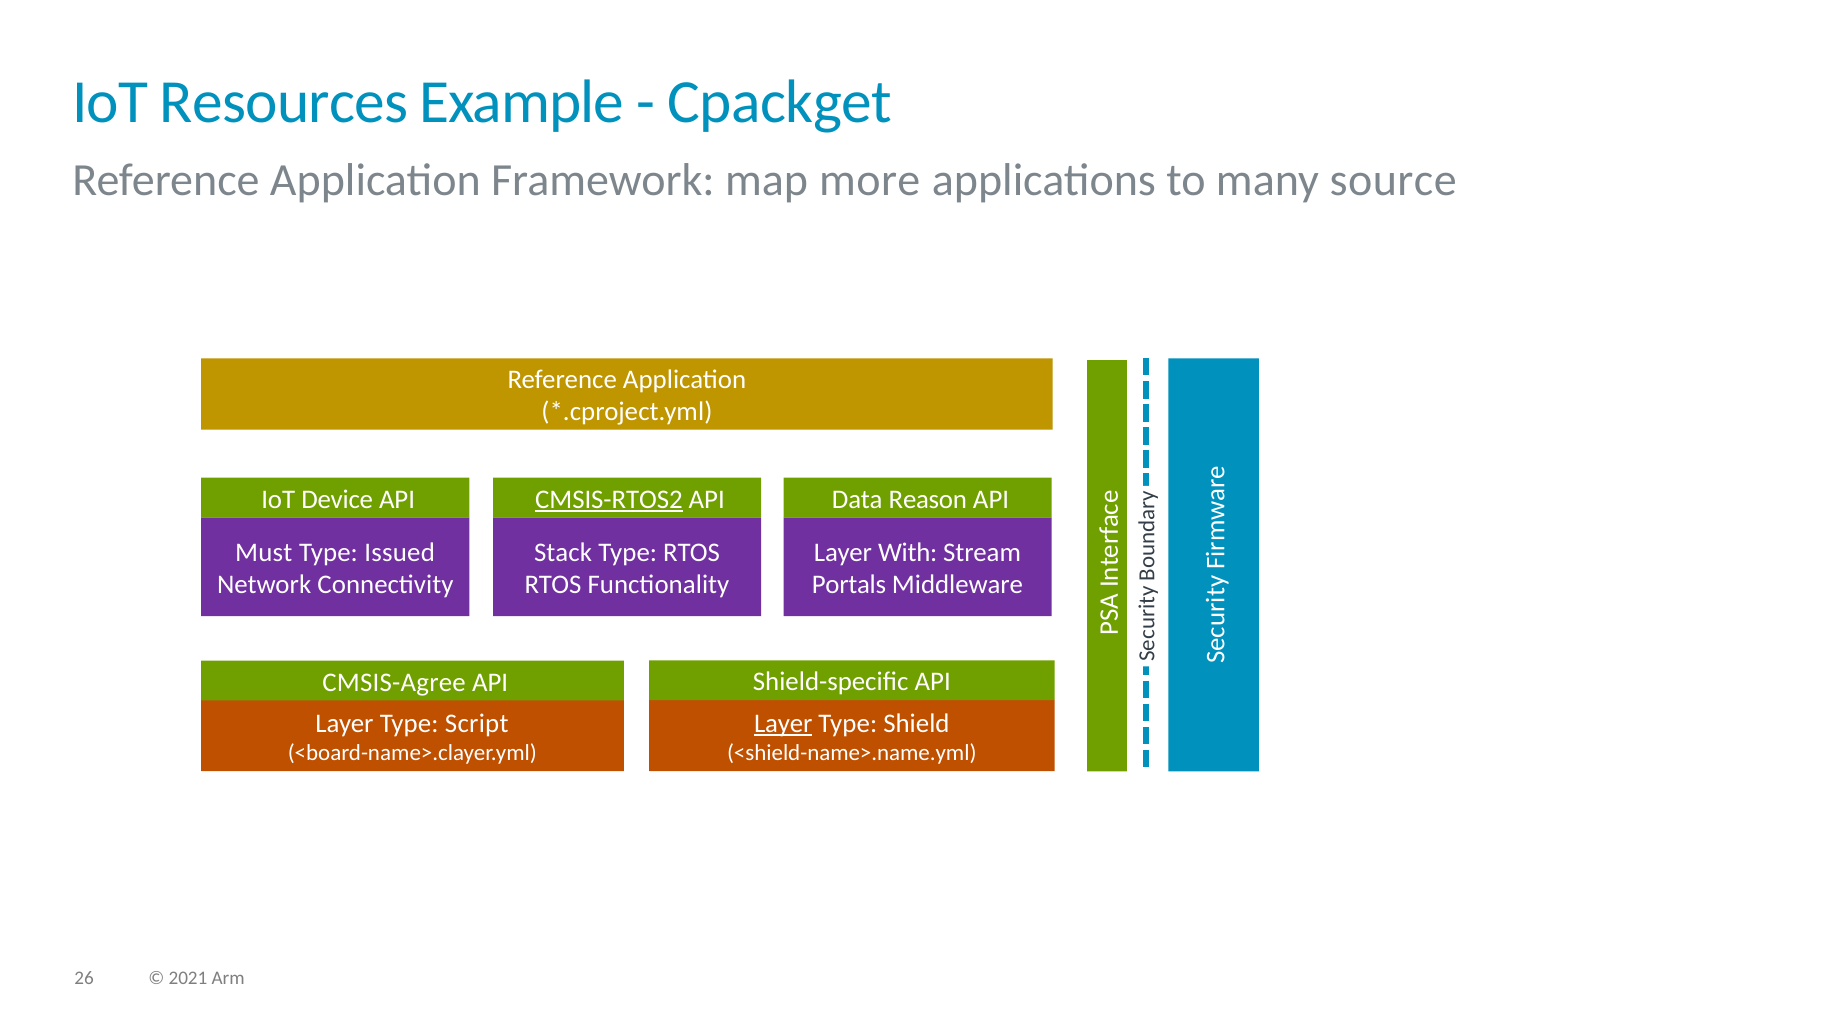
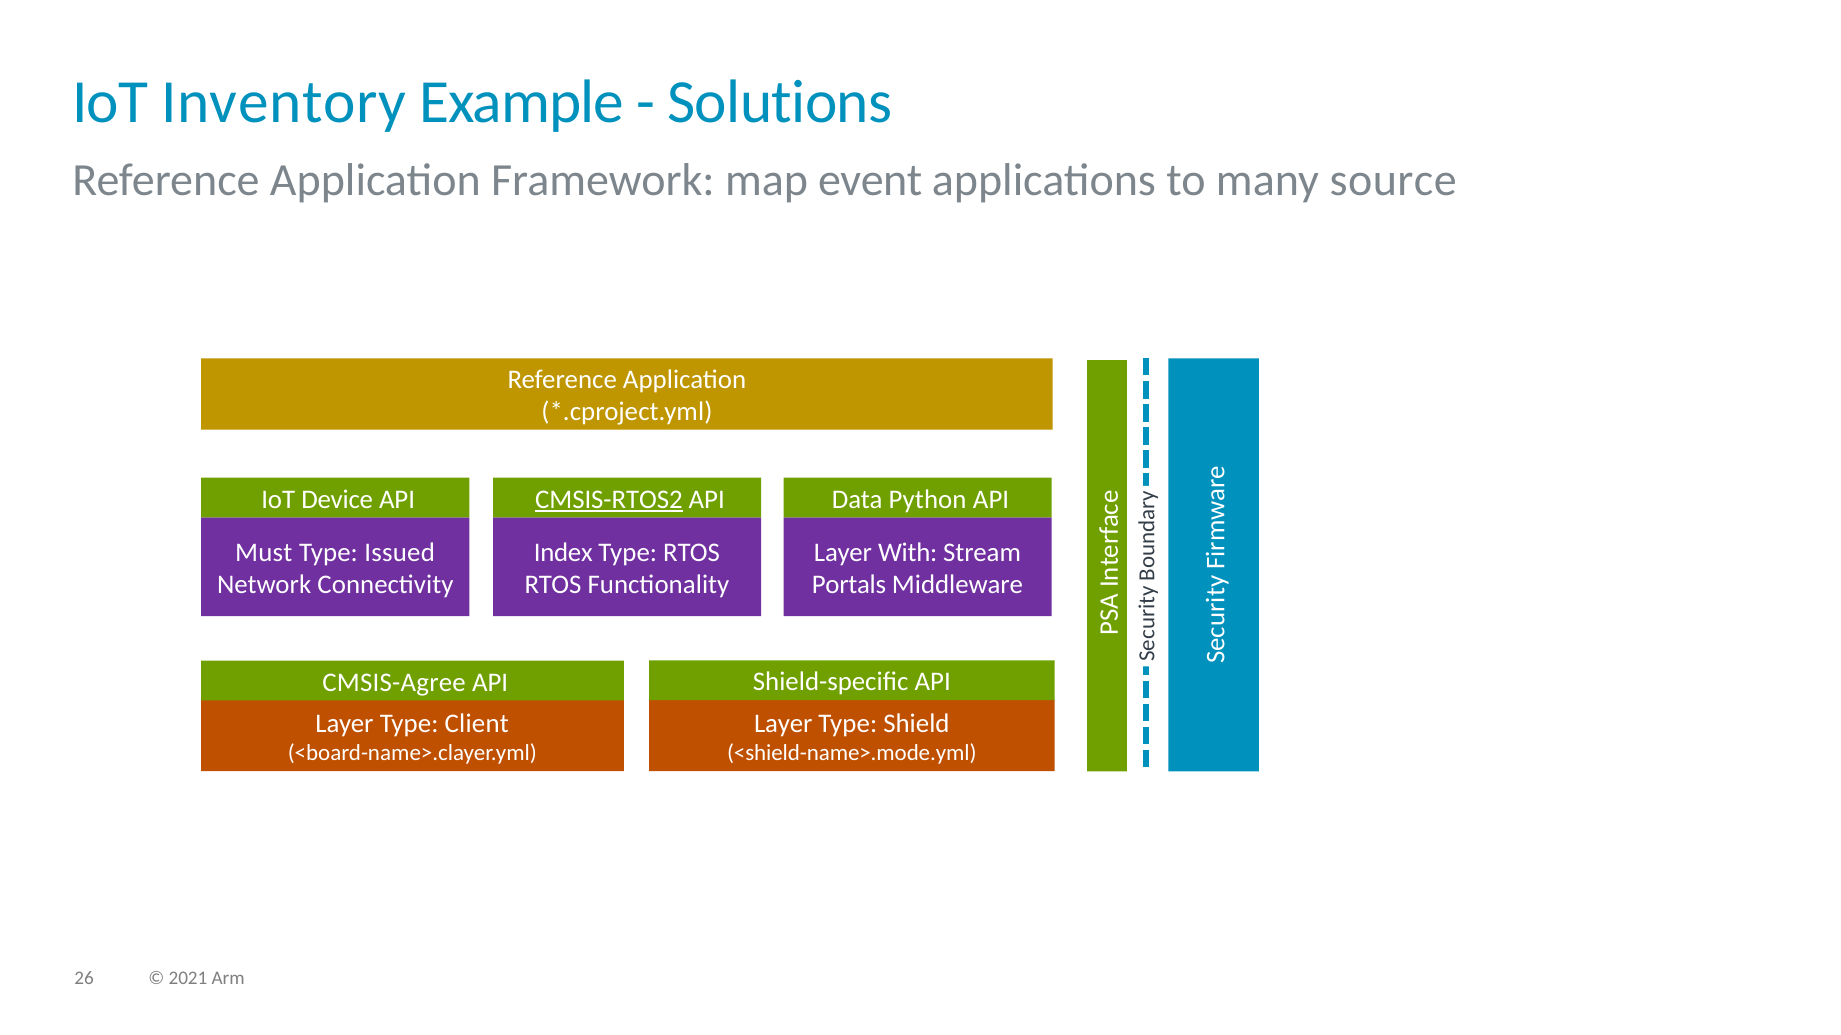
Resources: Resources -> Inventory (284, 102)
Cpackget: Cpackget -> Solutions (780, 102)
more: more -> event (870, 181)
Reason: Reason -> Python (928, 500)
Stack: Stack -> Index (563, 553)
Script: Script -> Client (477, 724)
Layer underline: present -> none (783, 724)
<shield-name>.name.yml: <shield-name>.name.yml -> <shield-name>.mode.yml (852, 754)
